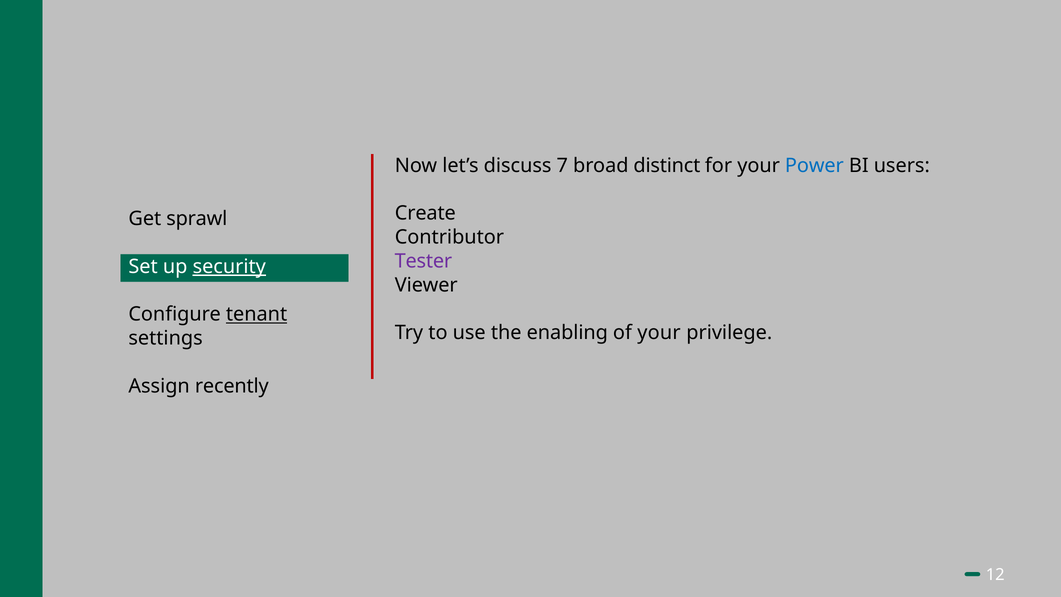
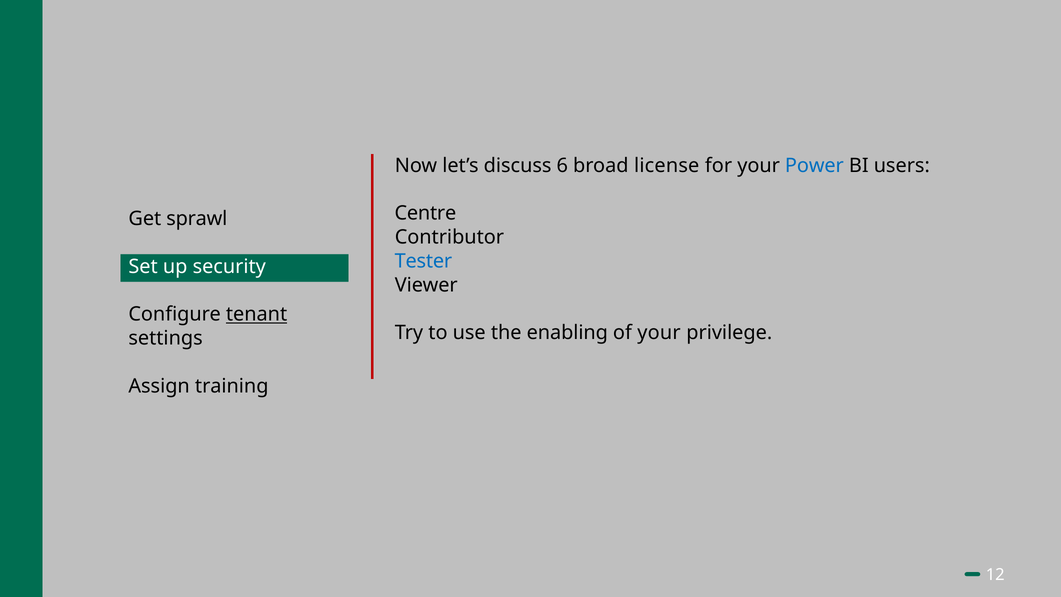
7: 7 -> 6 (562, 166)
distinct: distinct -> license (667, 166)
Create: Create -> Centre (425, 213)
Tester colour: purple -> blue (423, 261)
security underline: present -> none (229, 267)
recently: recently -> training (232, 386)
